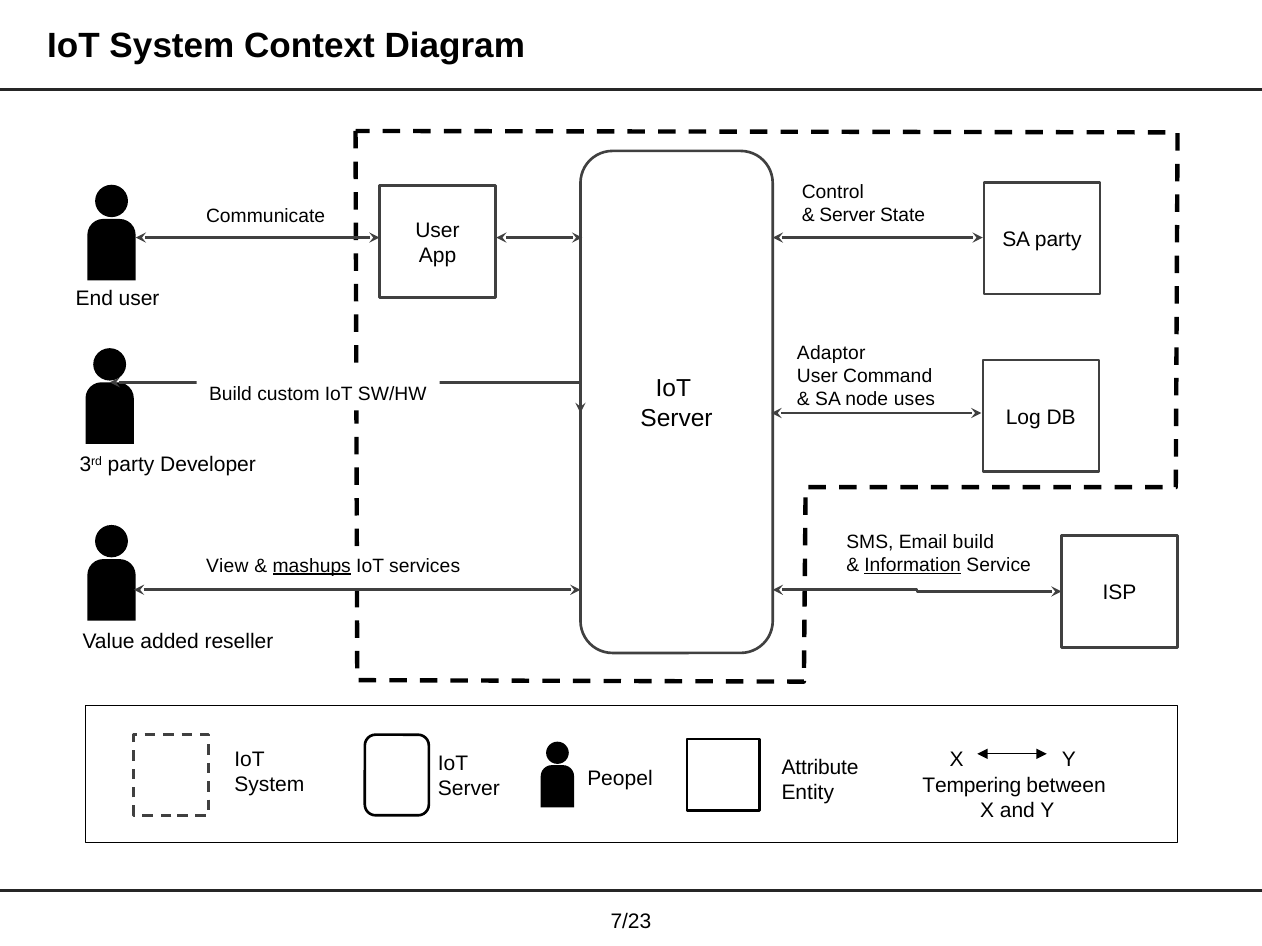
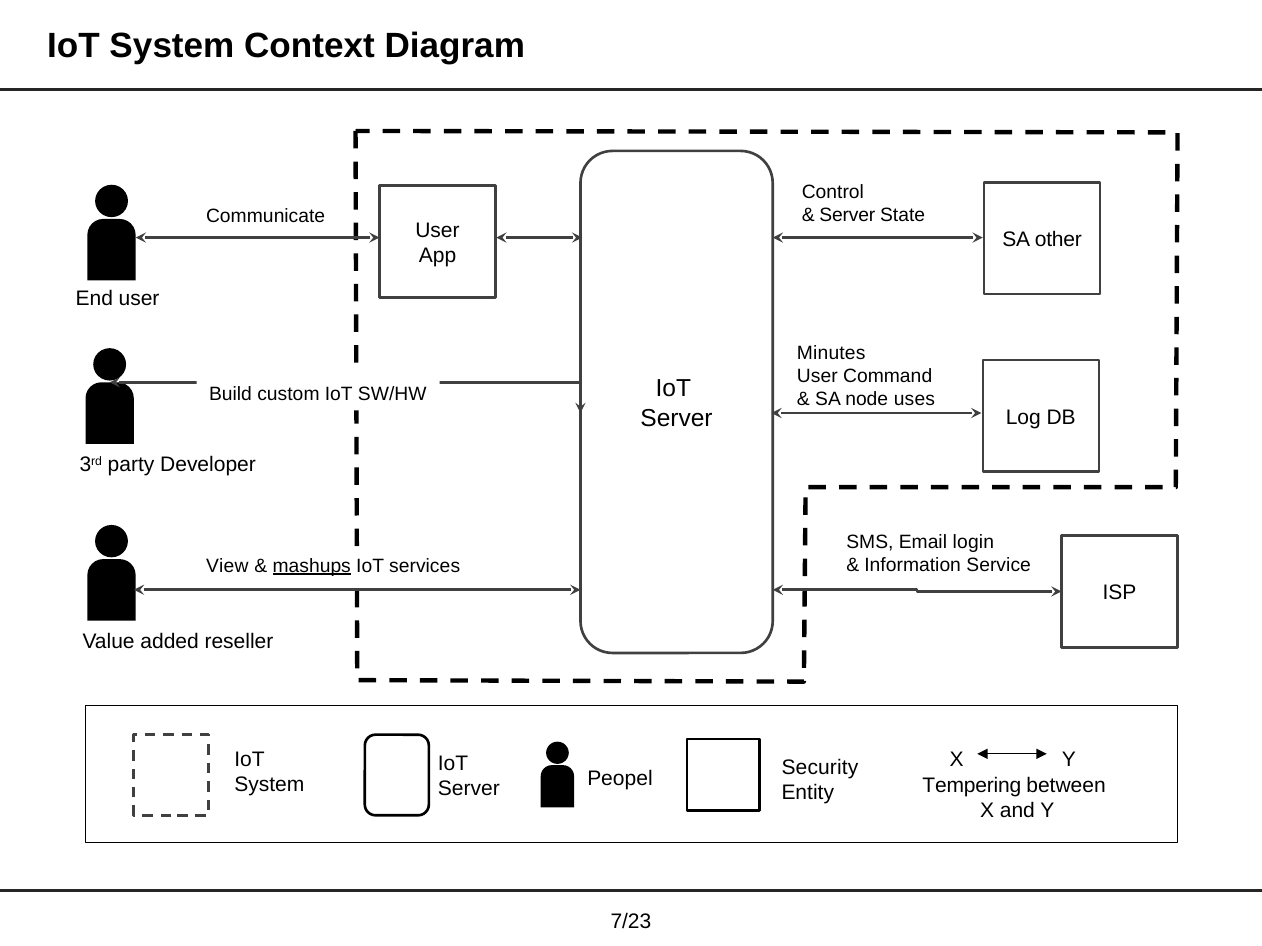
SA party: party -> other (1058, 240)
Adaptor: Adaptor -> Minutes (831, 353)
Email build: build -> login (973, 542)
Information underline: present -> none (913, 565)
Attribute: Attribute -> Security (820, 768)
